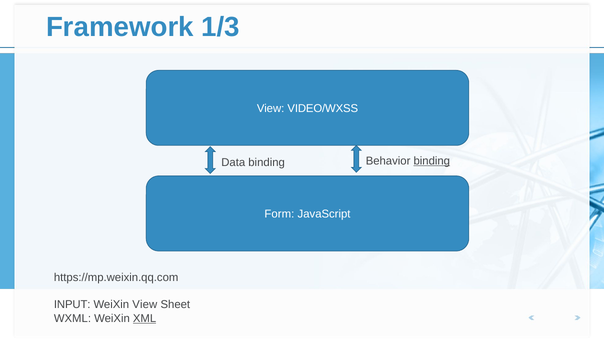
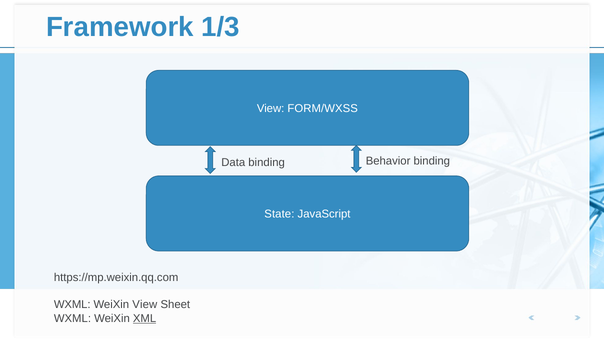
VIDEO/WXSS: VIDEO/WXSS -> FORM/WXSS (323, 109)
binding underline: present -> none (432, 161)
Form: Form -> State (279, 214)
INPUT: INPUT -> WXML (72, 304)
